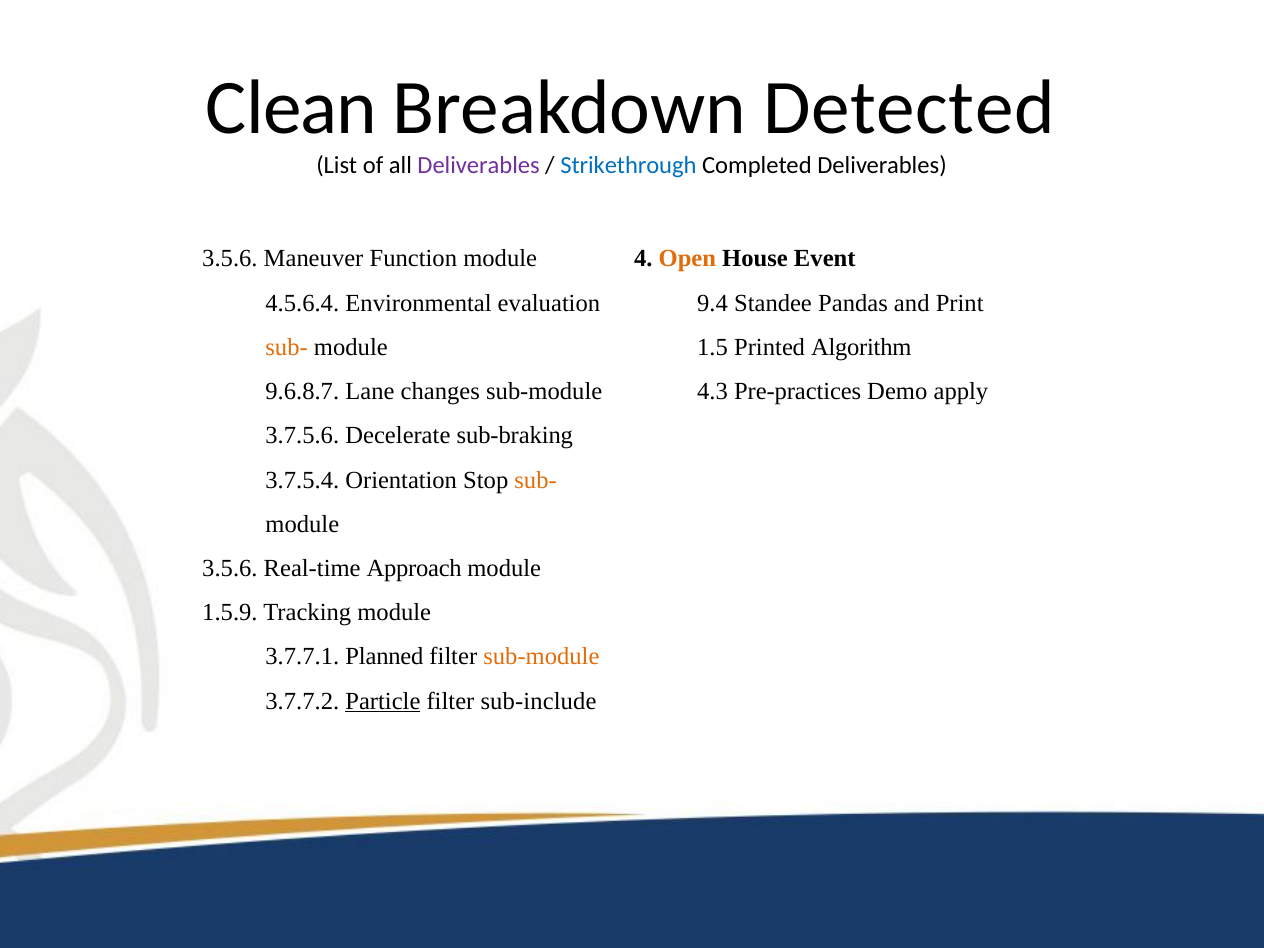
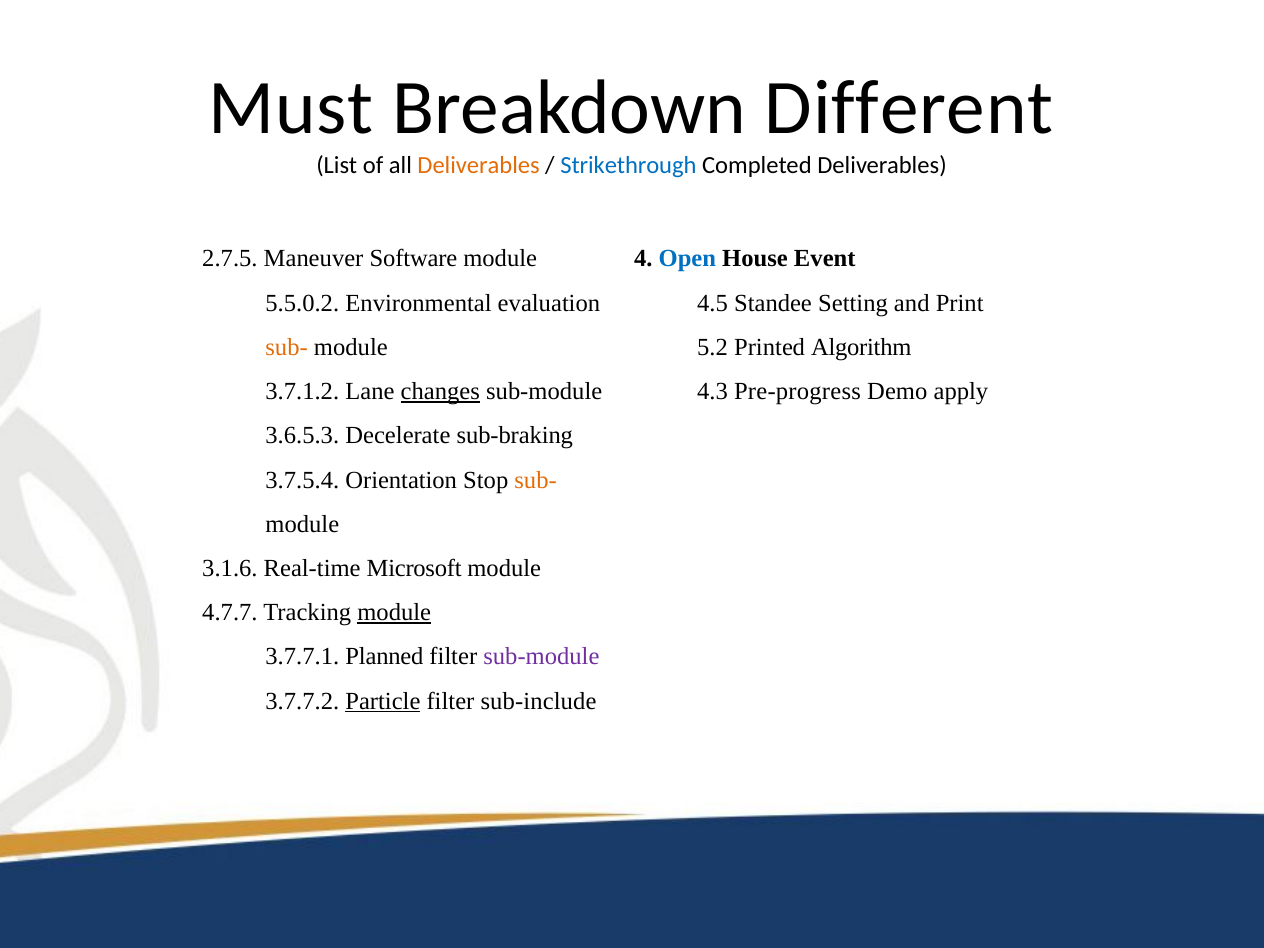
Clean: Clean -> Must (291, 108)
Detected: Detected -> Different (909, 108)
Deliverables colour: purple -> orange (479, 165)
3.5.6: 3.5.6 -> 2.7.5 (230, 259)
Function: Function -> Software (413, 259)
Open colour: orange -> blue (687, 259)
4.5.6.4: 4.5.6.4 -> 5.5.0.2 (302, 303)
9.4: 9.4 -> 4.5 (713, 303)
Pandas: Pandas -> Setting (853, 303)
1.5: 1.5 -> 5.2 (713, 347)
9.6.8.7: 9.6.8.7 -> 3.7.1.2 (302, 391)
changes underline: none -> present (440, 391)
Pre-practices: Pre-practices -> Pre-progress (797, 391)
3.7.5.6: 3.7.5.6 -> 3.6.5.3 (302, 436)
3.5.6: 3.5.6 -> 3.1.6 (230, 568)
Approach: Approach -> Microsoft (414, 568)
1.5.9: 1.5.9 -> 4.7.7 (230, 613)
module underline: none -> present (394, 613)
sub-module colour: orange -> purple (541, 657)
